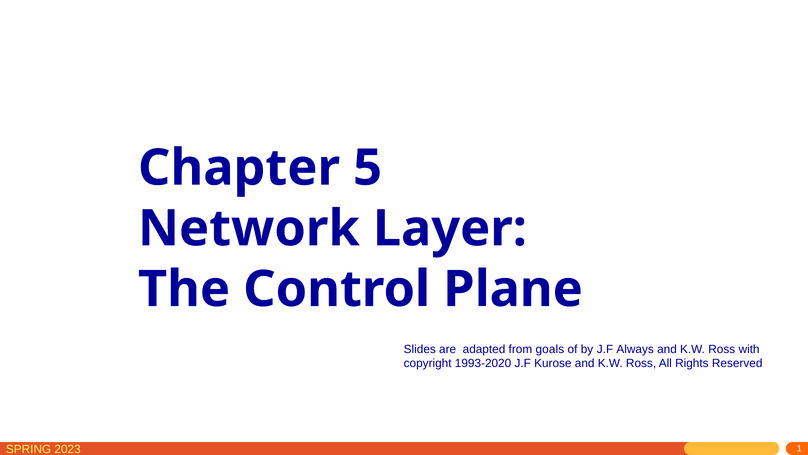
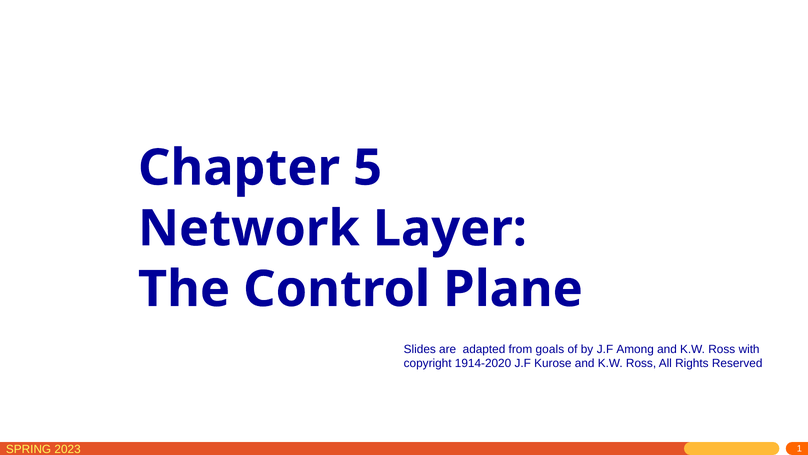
Always: Always -> Among (635, 349)
1993-2020: 1993-2020 -> 1914-2020 (483, 363)
